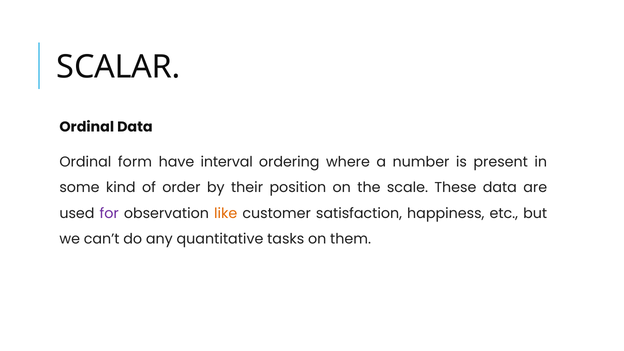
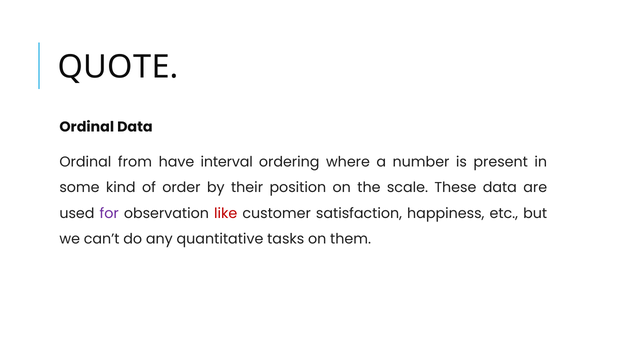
SCALAR: SCALAR -> QUOTE (118, 67)
form: form -> from (135, 162)
like colour: orange -> red (226, 213)
